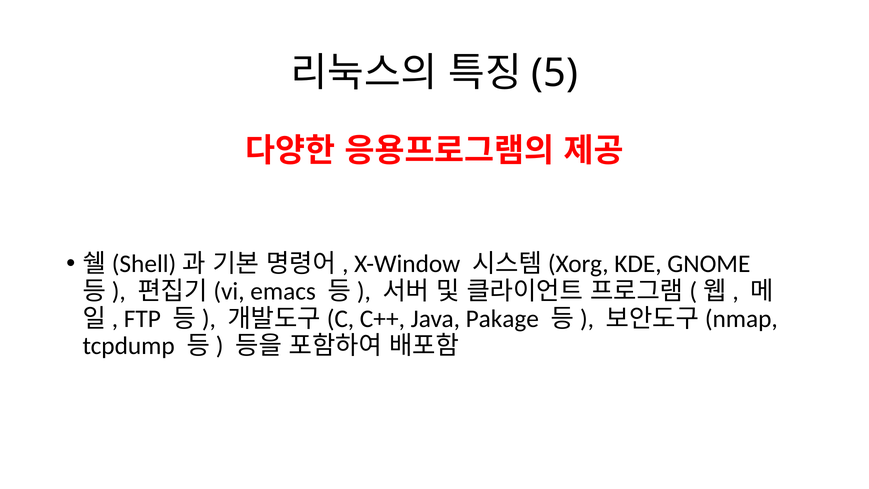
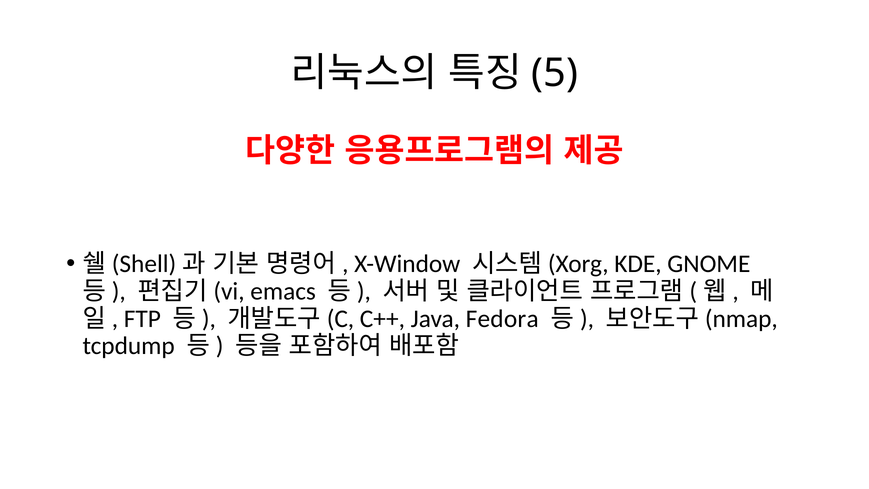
Pakage: Pakage -> Fedora (502, 319)
